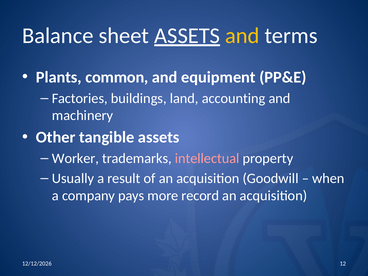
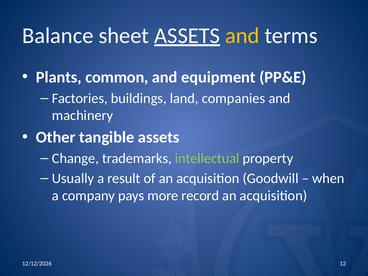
accounting: accounting -> companies (233, 98)
Worker: Worker -> Change (75, 158)
intellectual colour: pink -> light green (207, 158)
